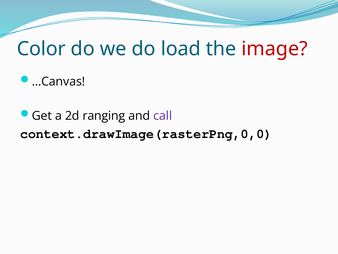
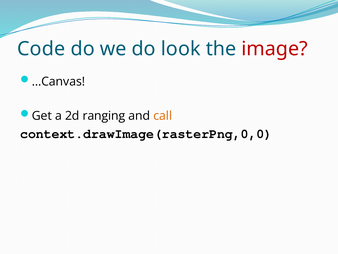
Color: Color -> Code (41, 49)
load: load -> look (181, 49)
call colour: purple -> orange (163, 116)
